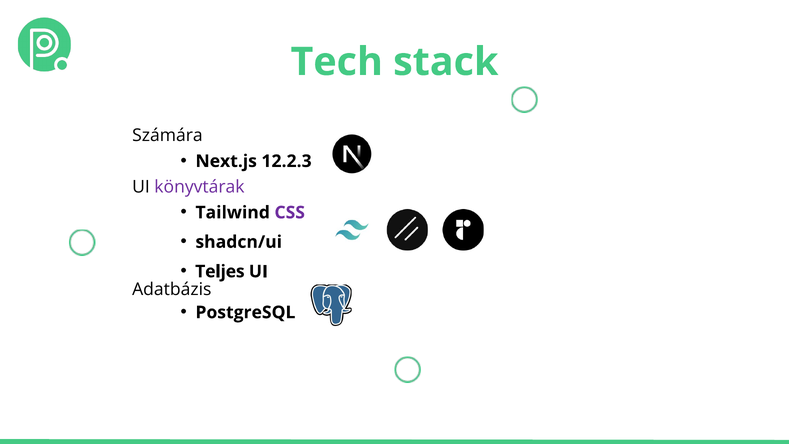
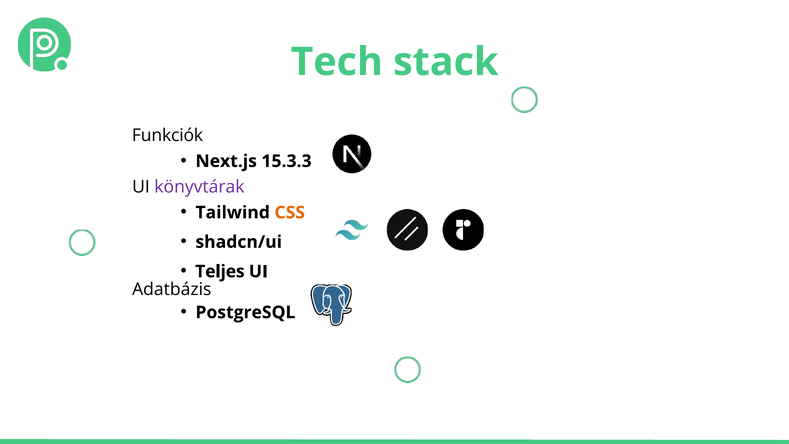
Számára: Számára -> Funkciók (168, 135)
12.2.3: 12.2.3 -> 15.3.3 (287, 161)
CSS colour: purple -> orange (290, 212)
